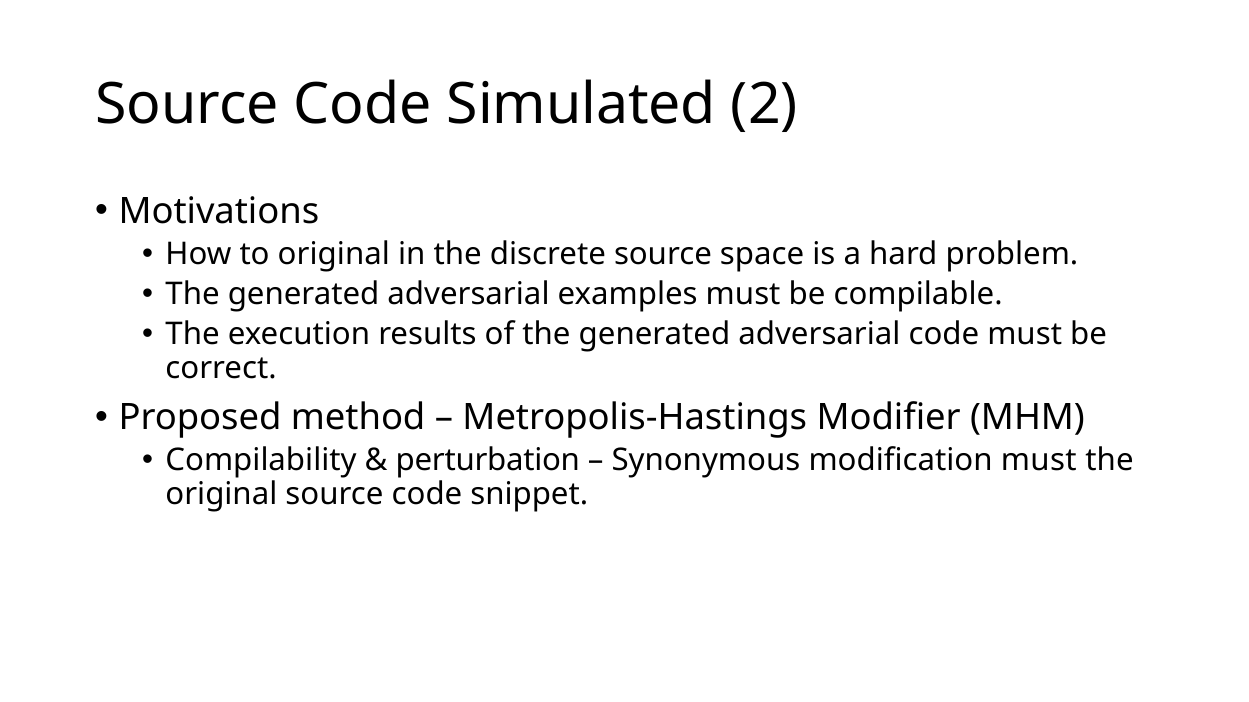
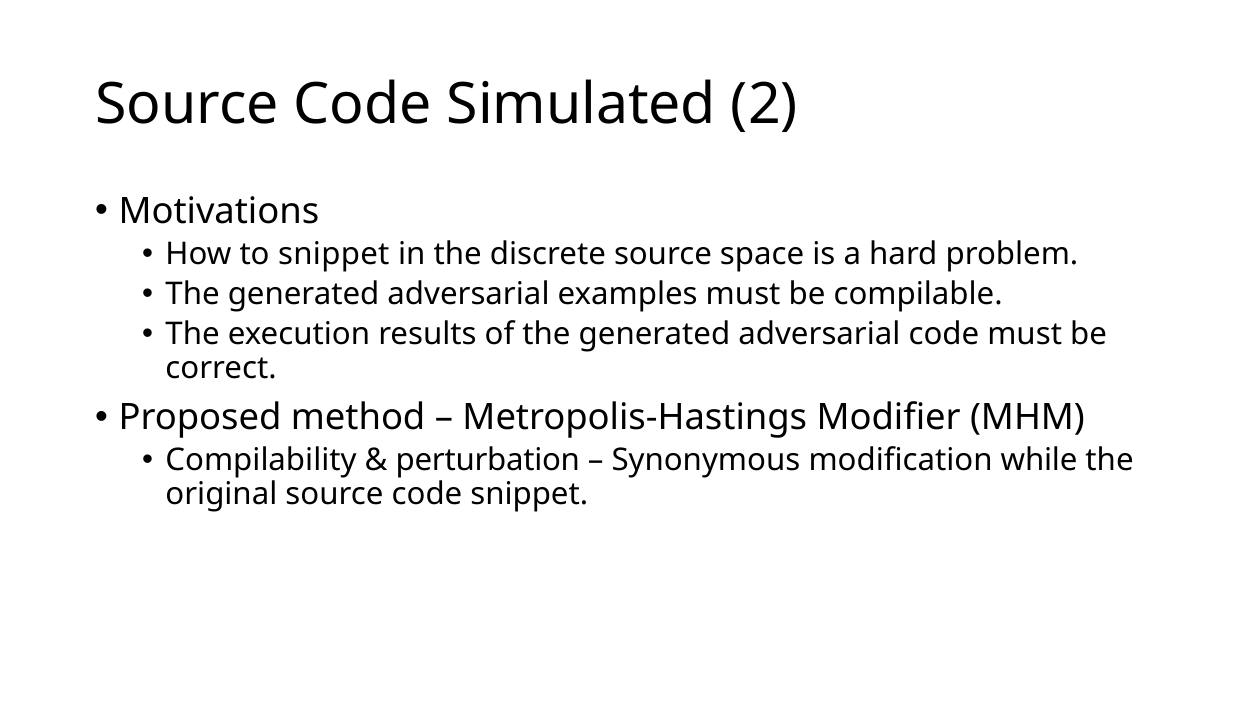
to original: original -> snippet (334, 254)
modification must: must -> while (1039, 461)
